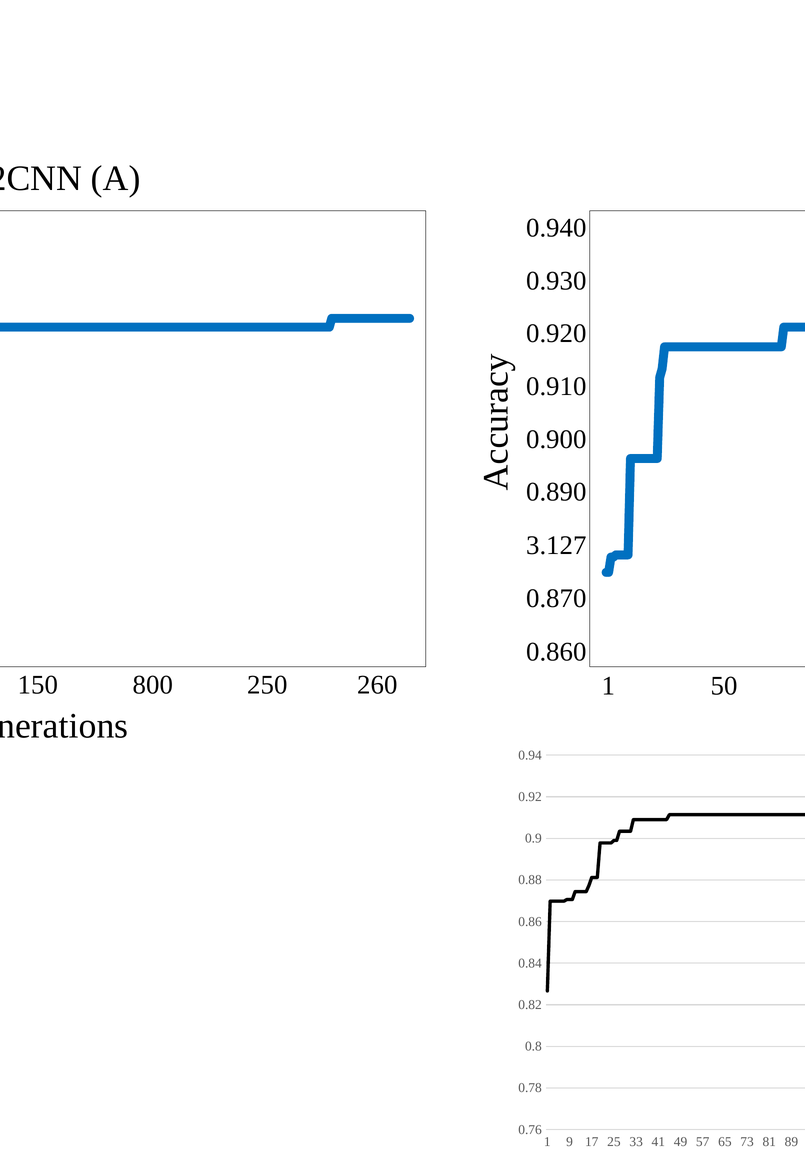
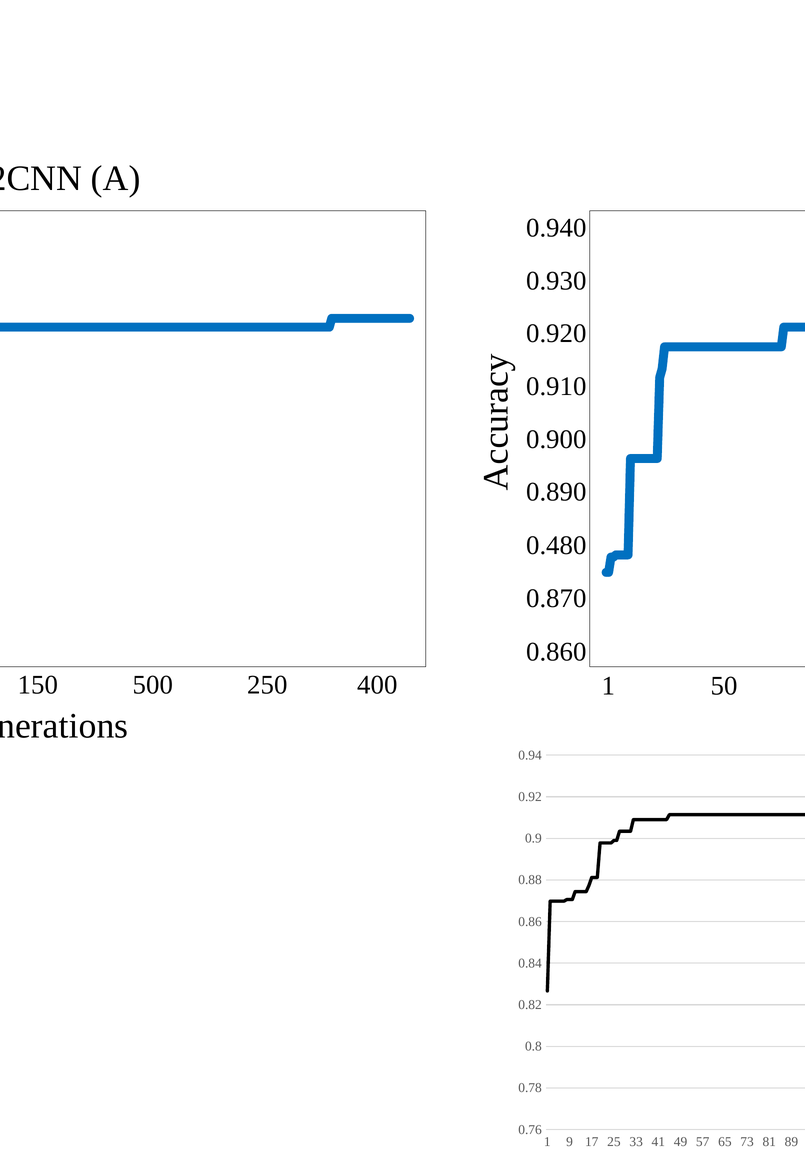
3.127: 3.127 -> 0.480 (556, 546)
800: 800 -> 500 (153, 685)
260: 260 -> 400 (378, 685)
